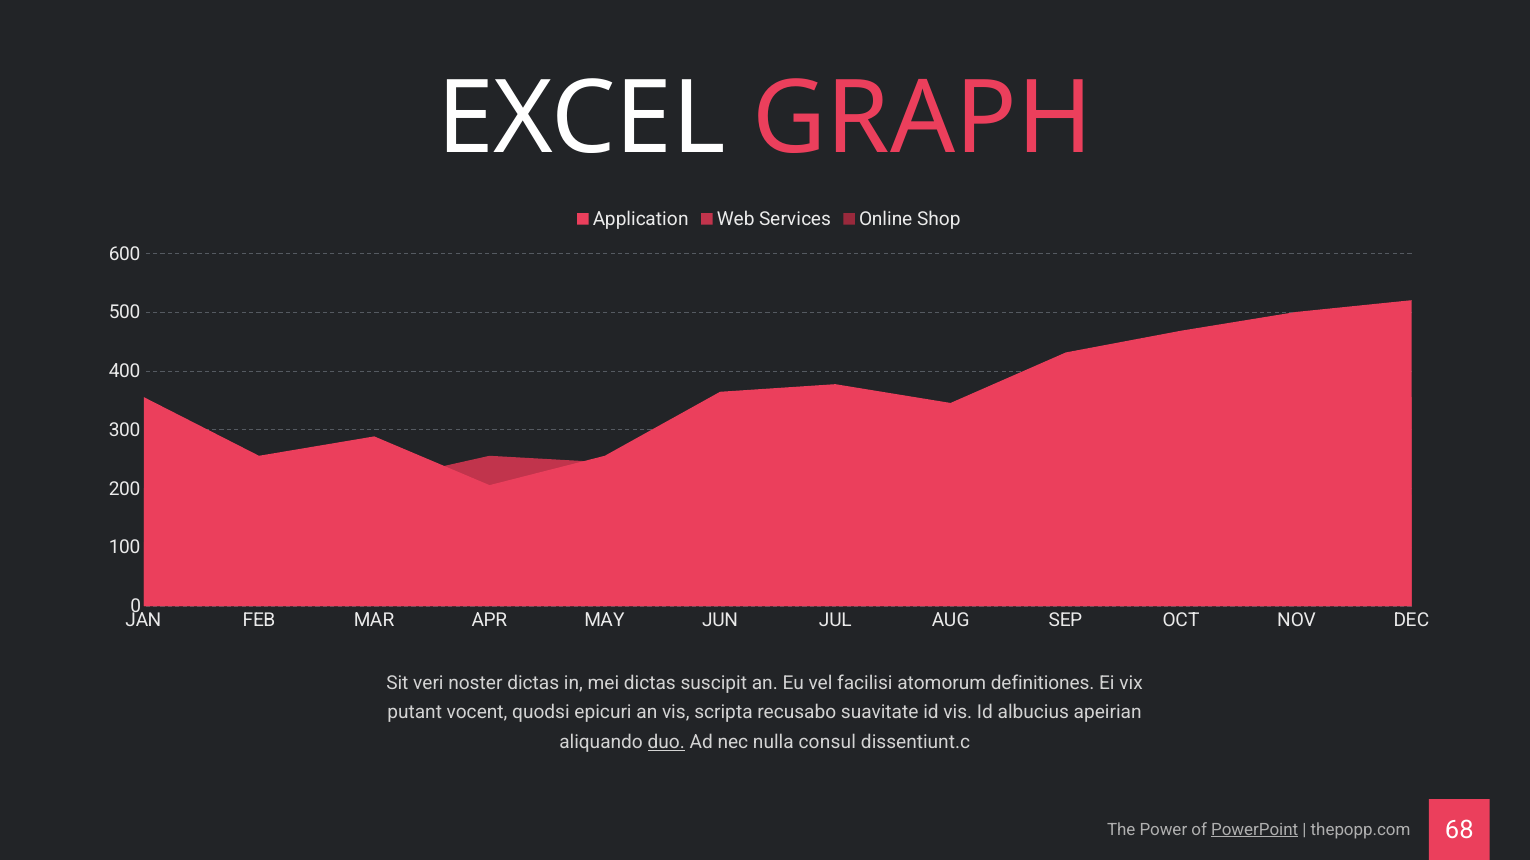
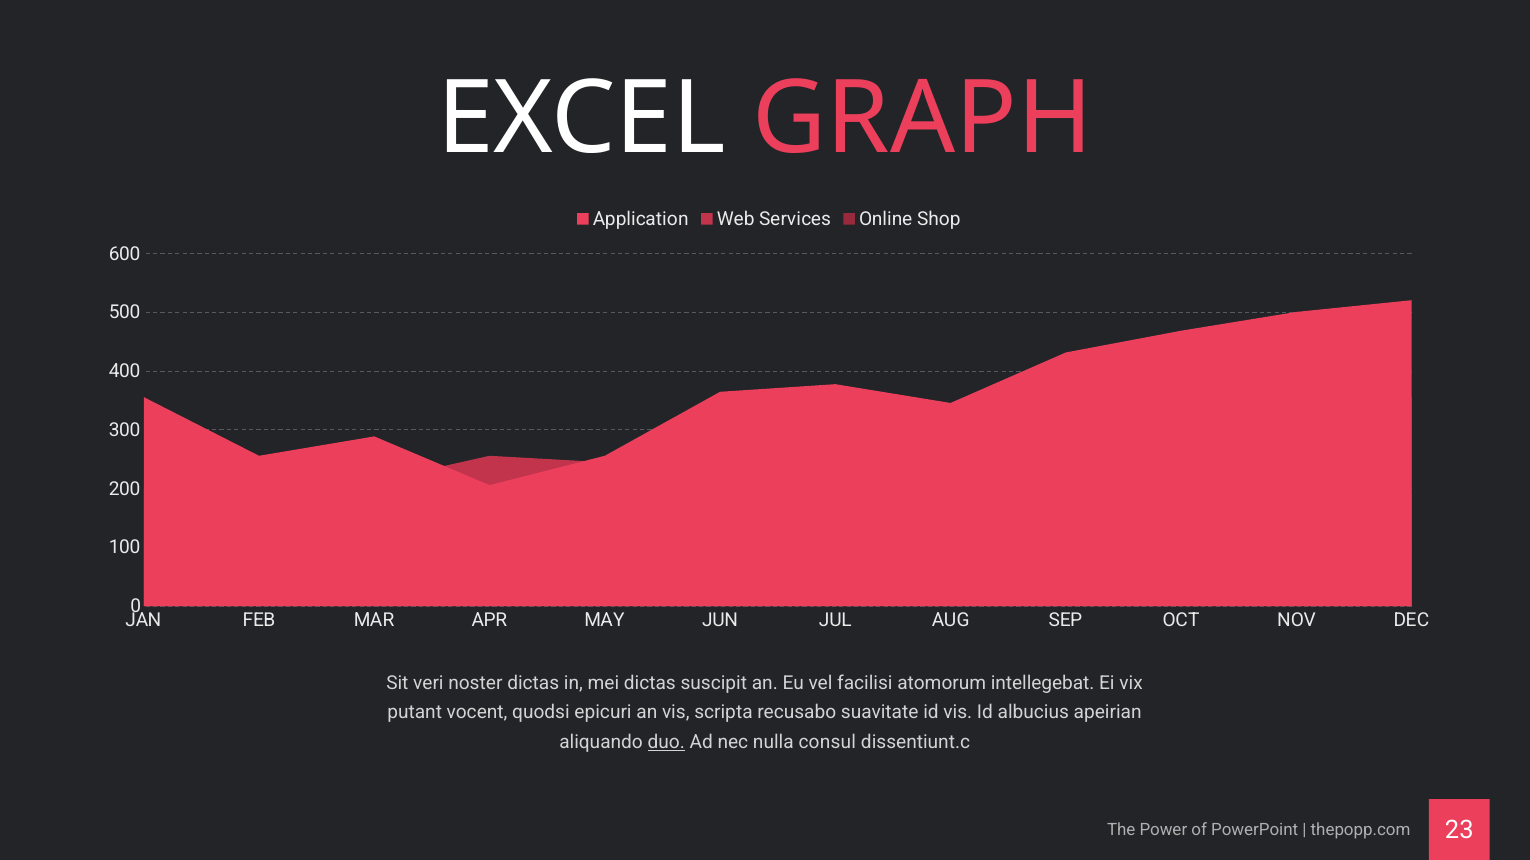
definitiones: definitiones -> intellegebat (1043, 683)
PowerPoint underline: present -> none (1255, 830)
68: 68 -> 23 (1459, 831)
